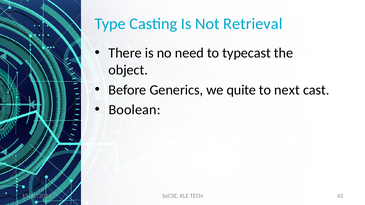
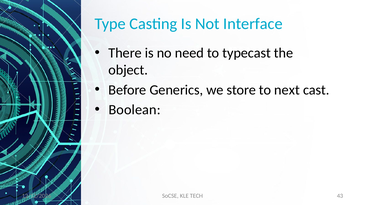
Retrieval: Retrieval -> Interface (253, 24)
quite: quite -> store (241, 90)
